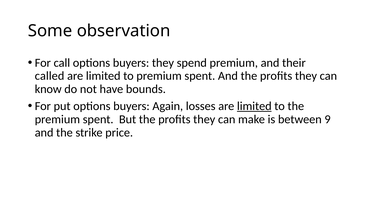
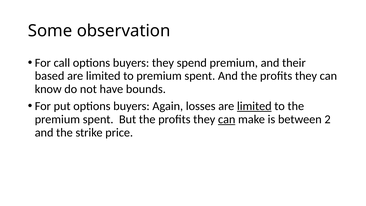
called: called -> based (50, 76)
can underline: none -> present (227, 119)
9: 9 -> 2 (328, 119)
